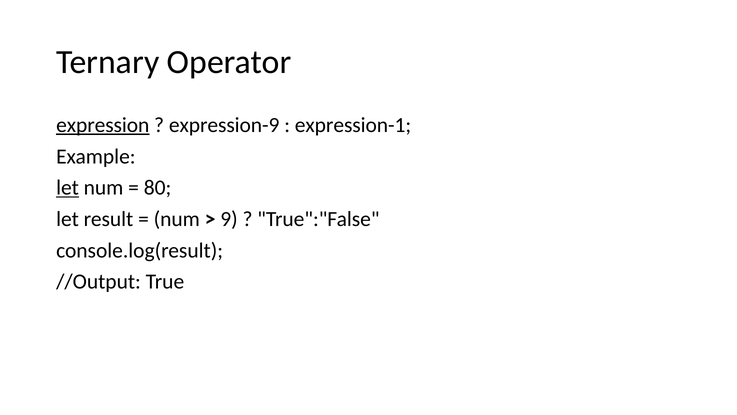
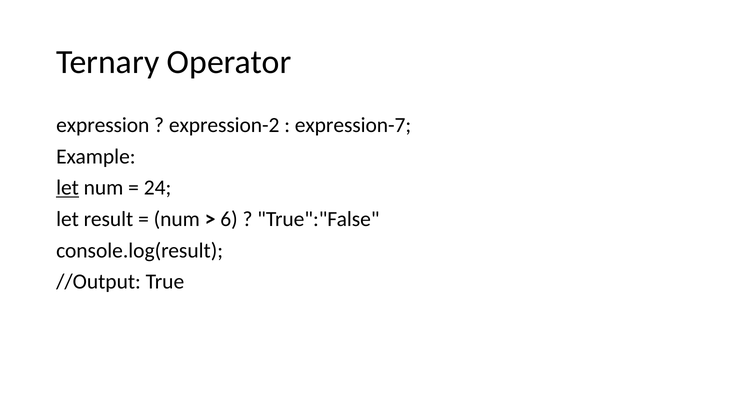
expression underline: present -> none (103, 125)
expression-9: expression-9 -> expression-2 (224, 125)
expression-1: expression-1 -> expression-7 (353, 125)
80: 80 -> 24 (158, 188)
9: 9 -> 6 (229, 219)
